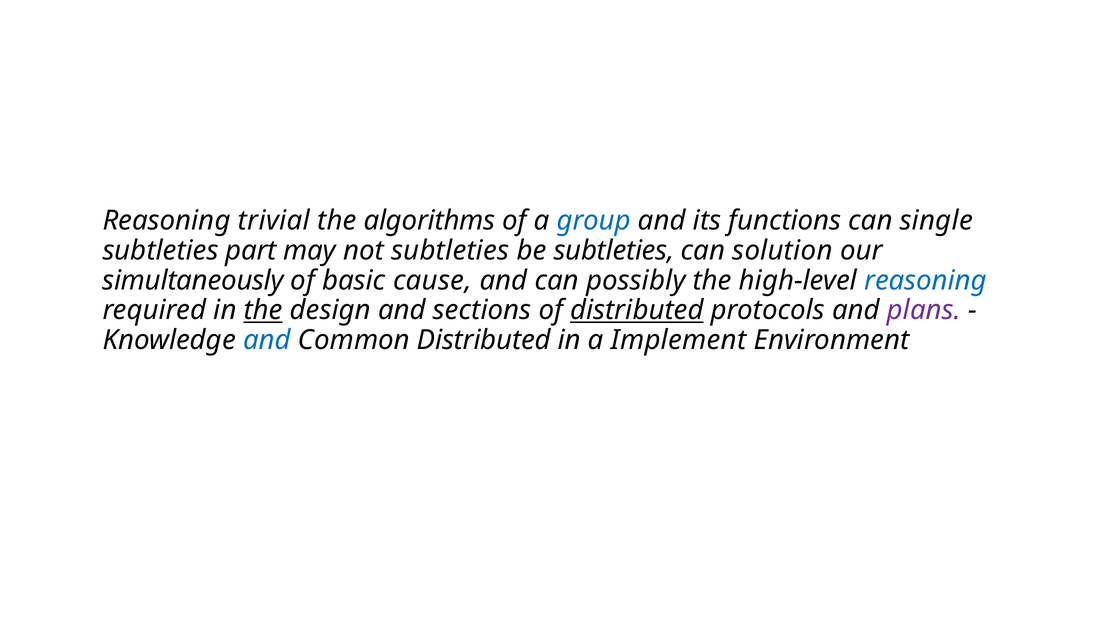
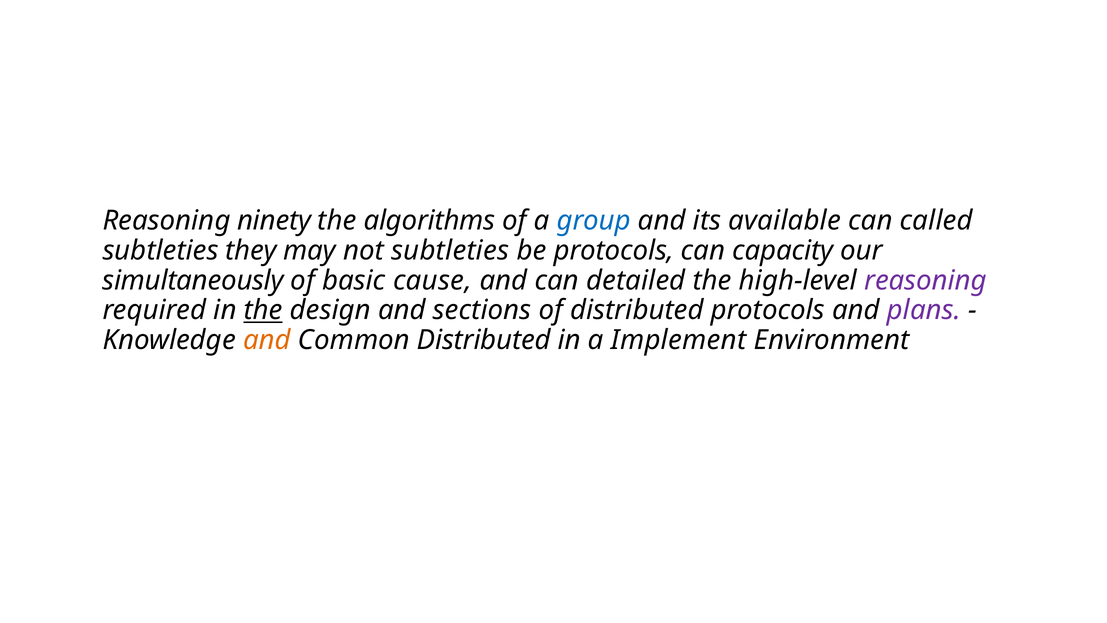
trivial: trivial -> ninety (274, 221)
functions: functions -> available (785, 221)
single: single -> called (936, 221)
part: part -> they (251, 250)
be subtleties: subtleties -> protocols (614, 250)
solution: solution -> capacity (783, 250)
possibly: possibly -> detailed (636, 280)
reasoning colour: blue -> purple (925, 280)
distributed underline: present -> none (637, 310)
and colour: blue -> orange (267, 340)
